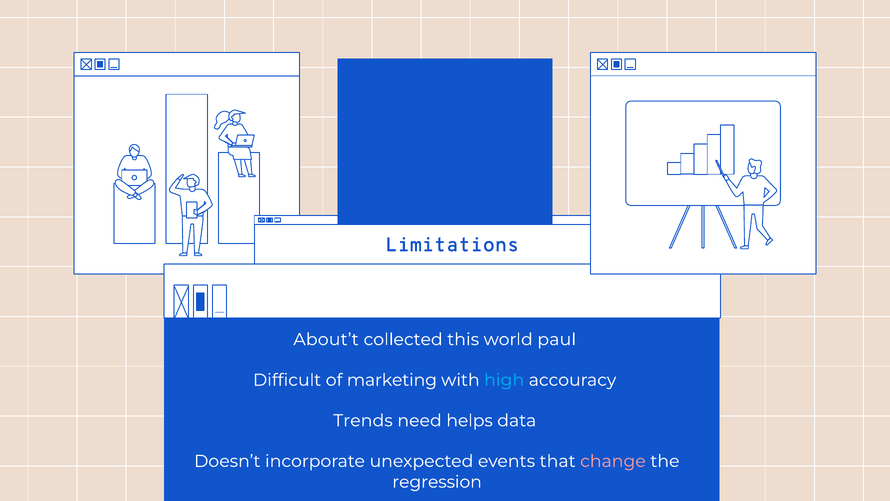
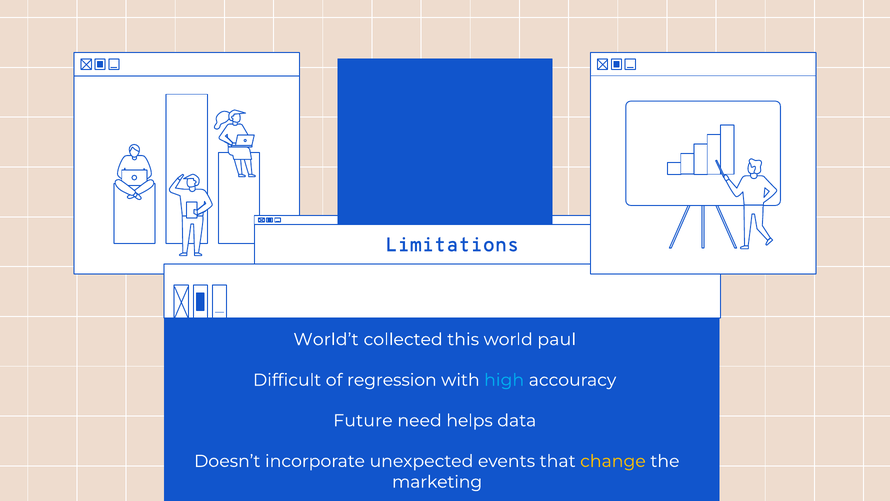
About’t: About’t -> World’t (326, 339)
marketing: marketing -> regression (392, 380)
Trends: Trends -> Future (363, 420)
change colour: pink -> yellow (613, 461)
regression: regression -> marketing (437, 482)
